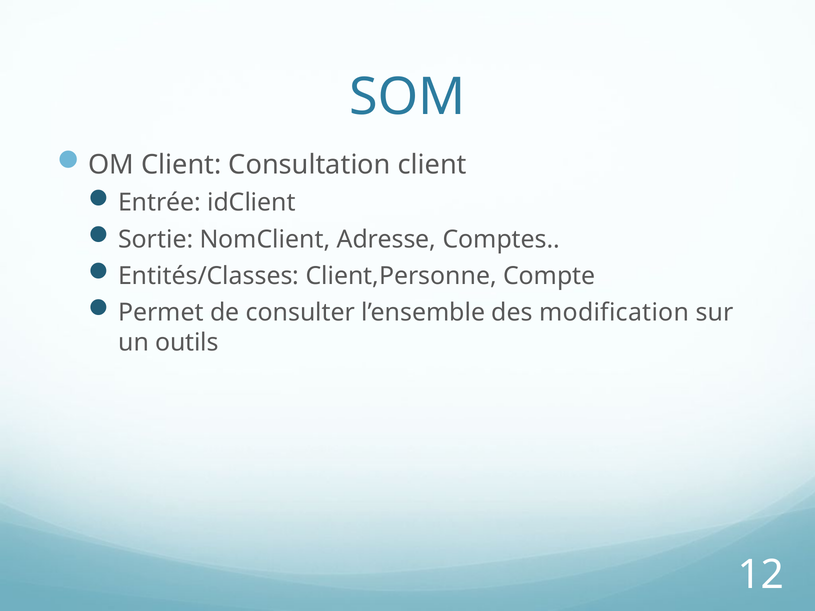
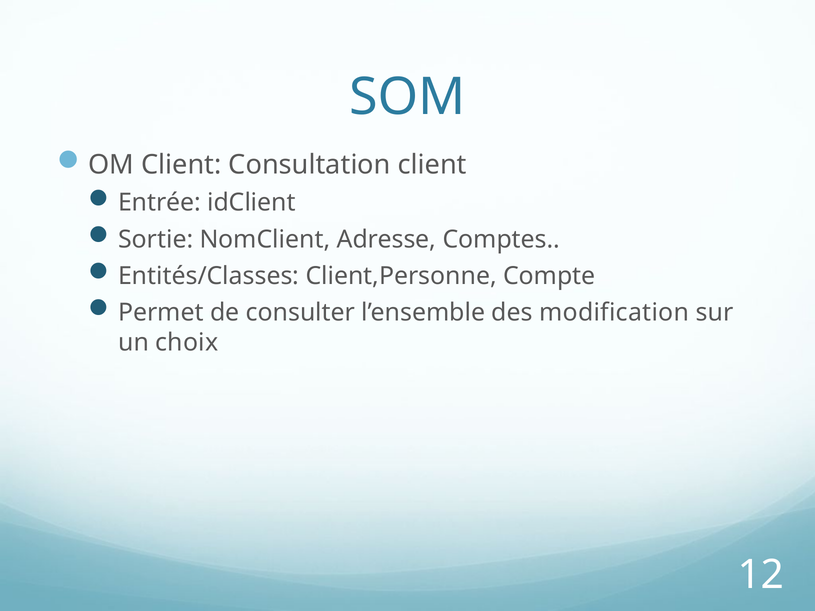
outils: outils -> choix (187, 343)
